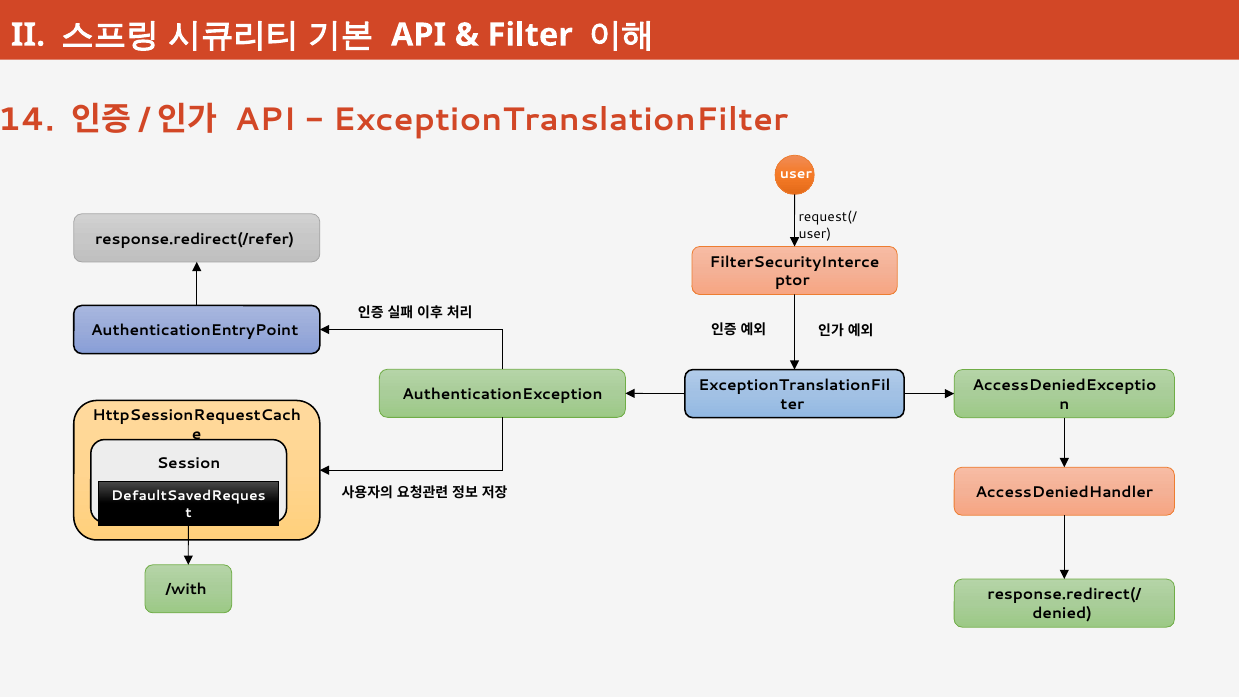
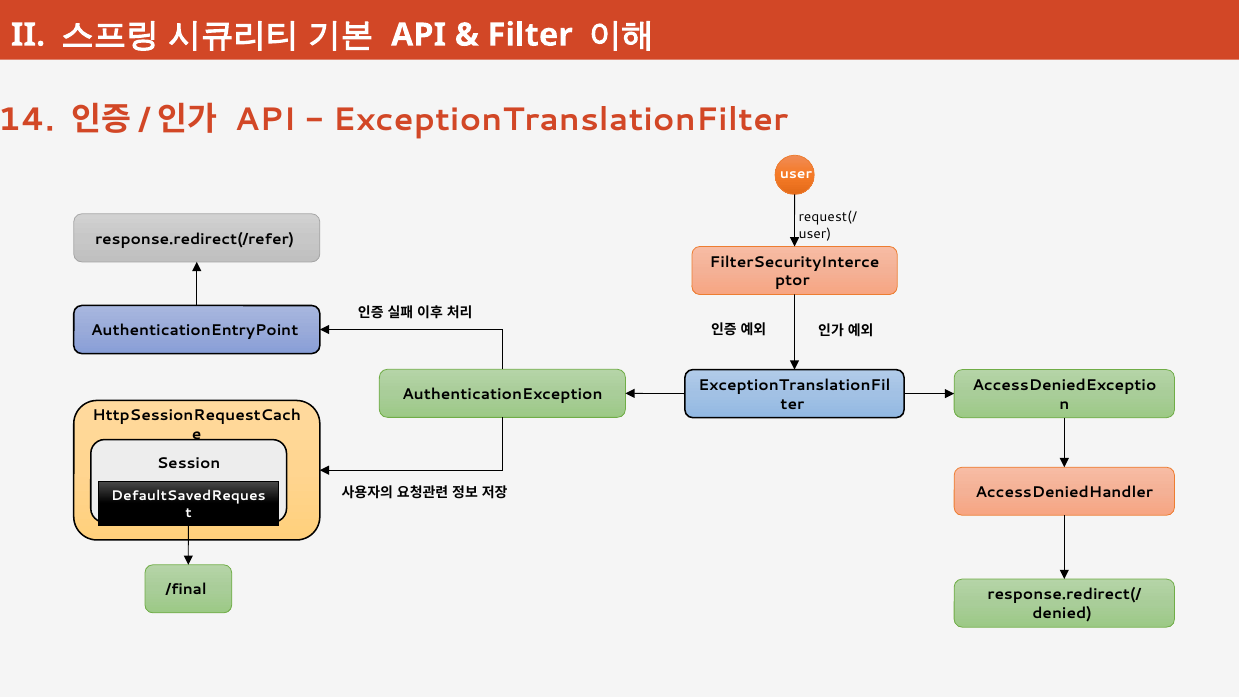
/with: /with -> /final (186, 590)
